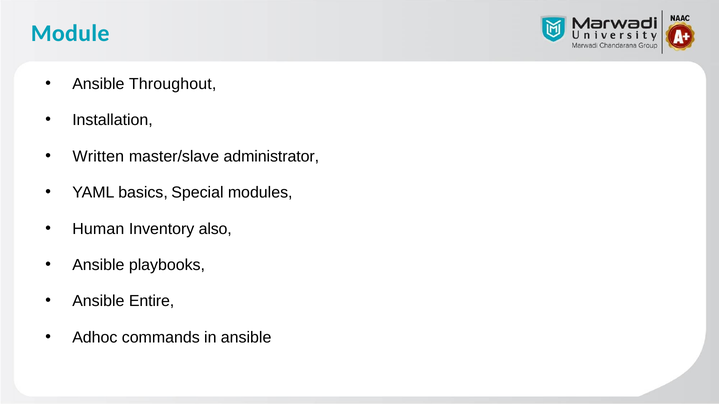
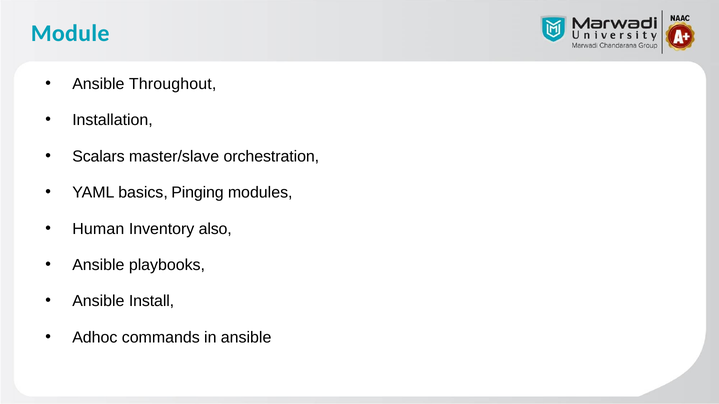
Written: Written -> Scalars (98, 157)
administrator: administrator -> orchestration (271, 157)
Special: Special -> Pinging (197, 193)
Entire: Entire -> Install (152, 301)
